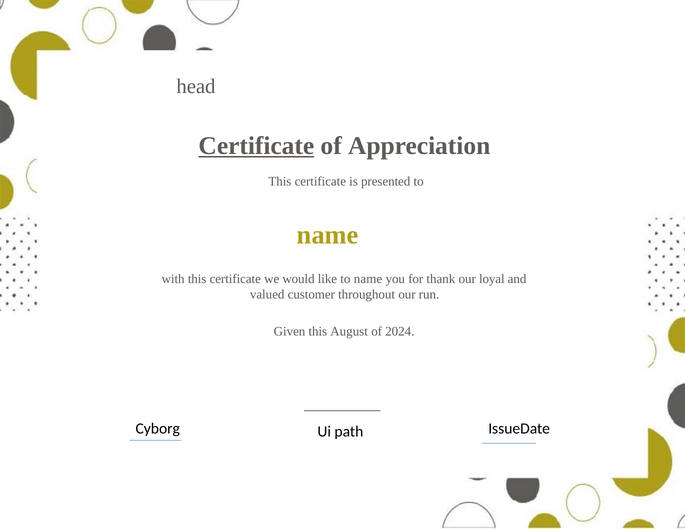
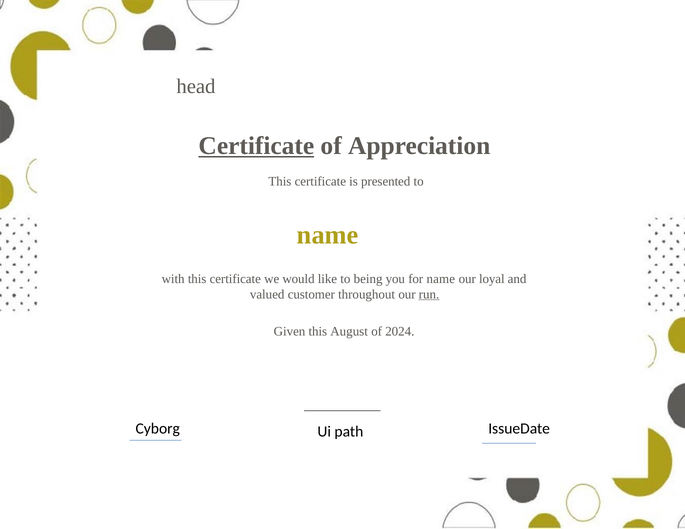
like to name: name -> being (368, 279)
for thank: thank -> name (441, 279)
run underline: none -> present (429, 294)
